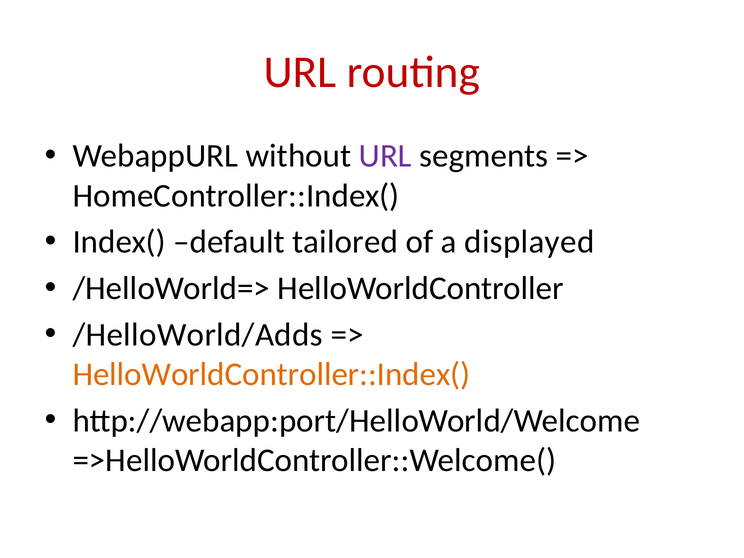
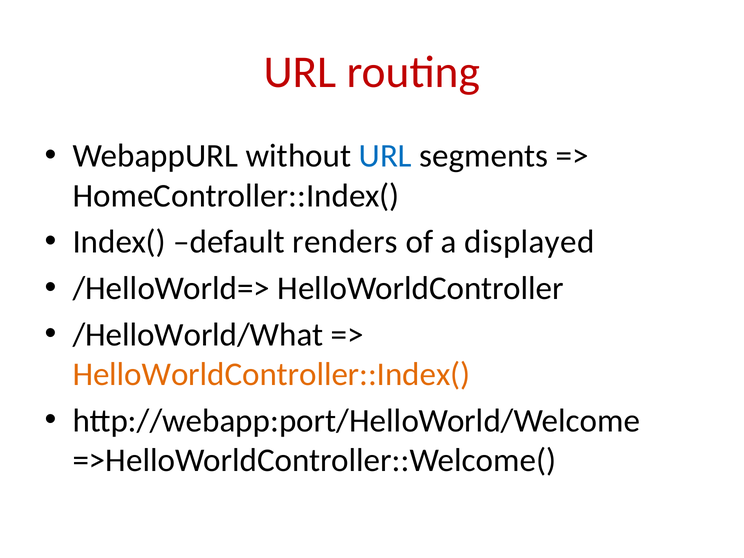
URL colour: purple -> blue (385, 156)
tailored: tailored -> renders (345, 242)
/HelloWorld/Adds: /HelloWorld/Adds -> /HelloWorld/What (198, 335)
